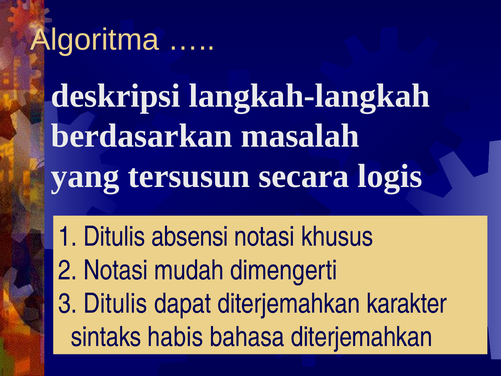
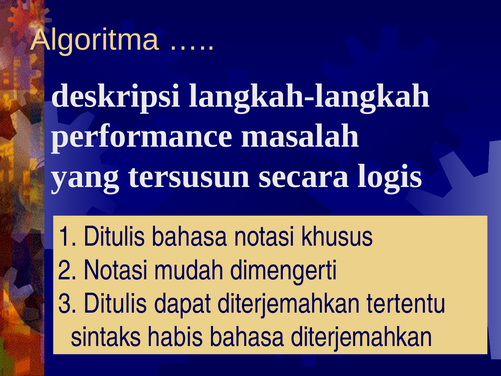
berdasarkan: berdasarkan -> performance (142, 136)
Ditulis absensi: absensi -> bahasa (190, 237)
karakter: karakter -> tertentu (406, 303)
